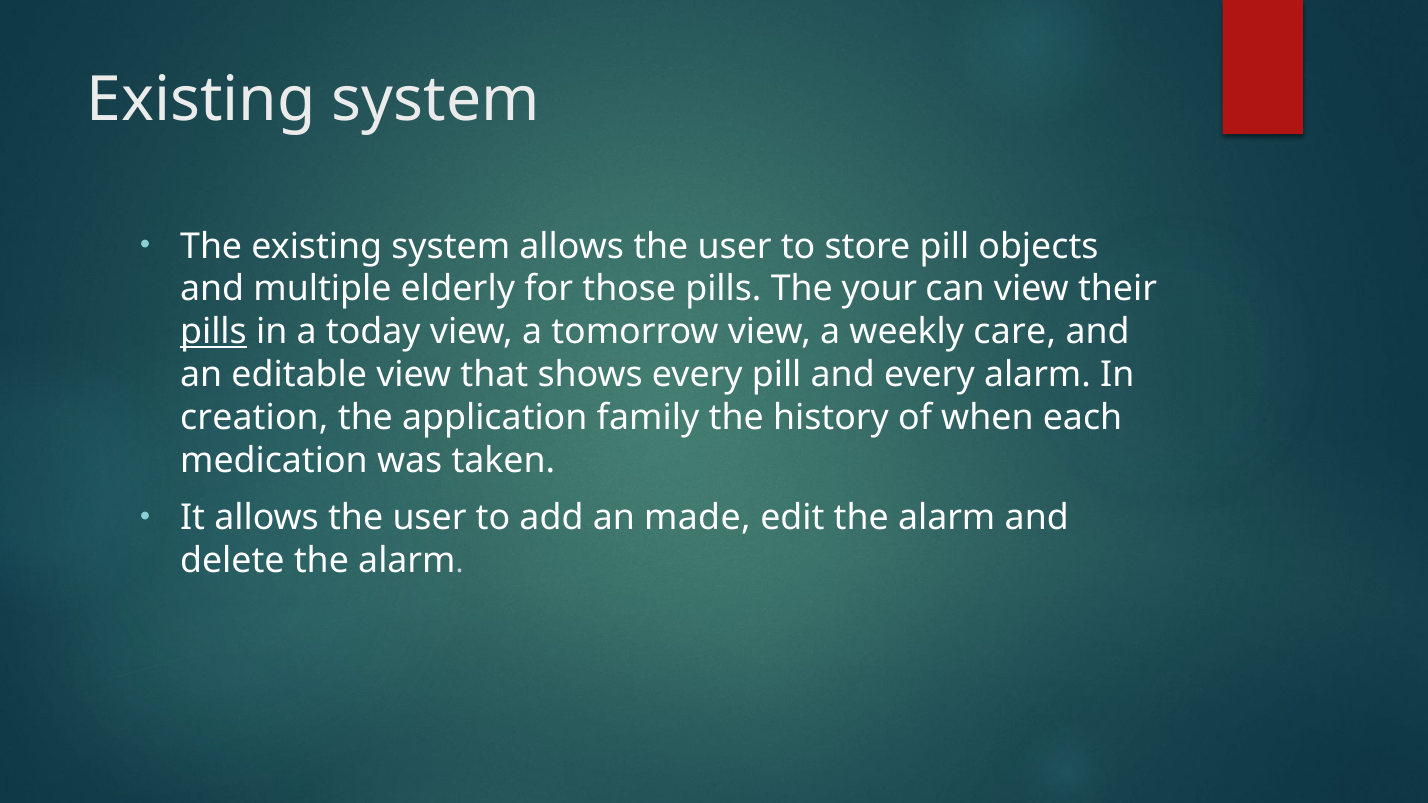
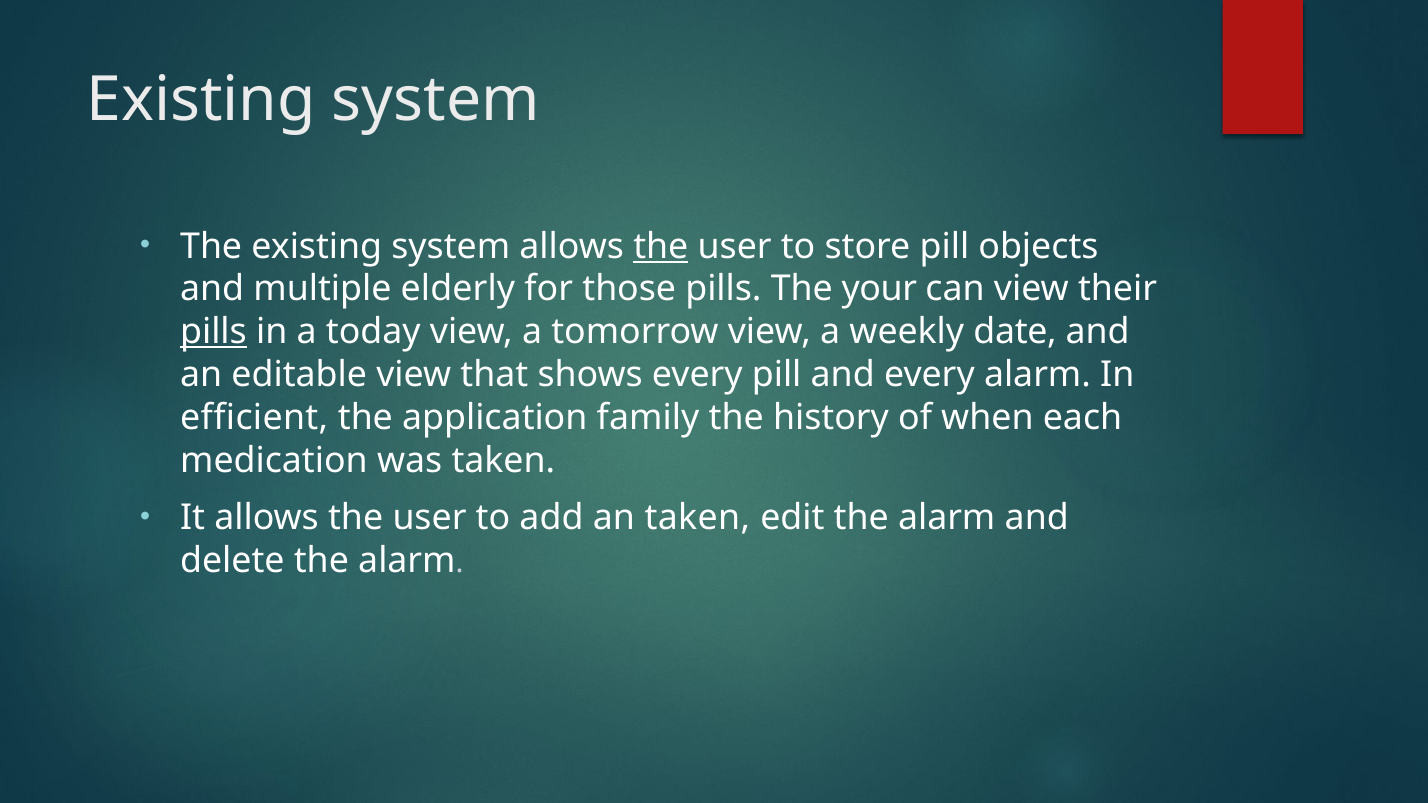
the underline: none -> present (661, 246)
care: care -> date (1015, 332)
creation: creation -> efficient (254, 418)
an made: made -> taken (697, 518)
